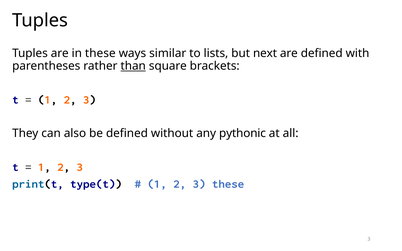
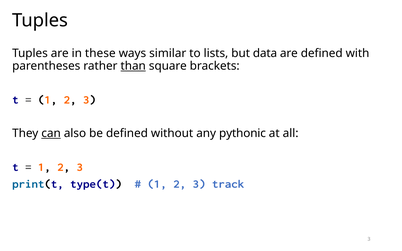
next: next -> data (265, 53)
can underline: none -> present (51, 133)
3 these: these -> track (228, 184)
